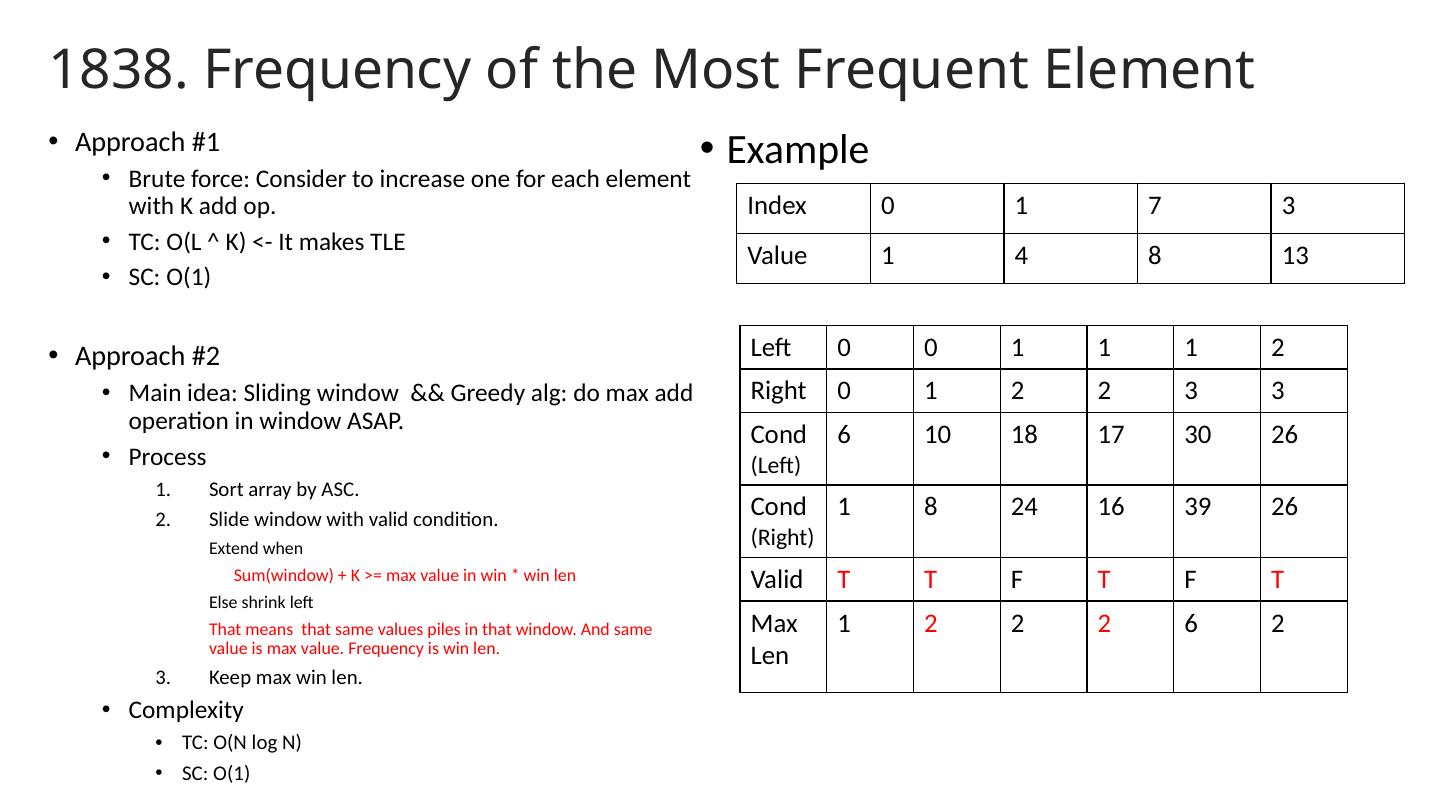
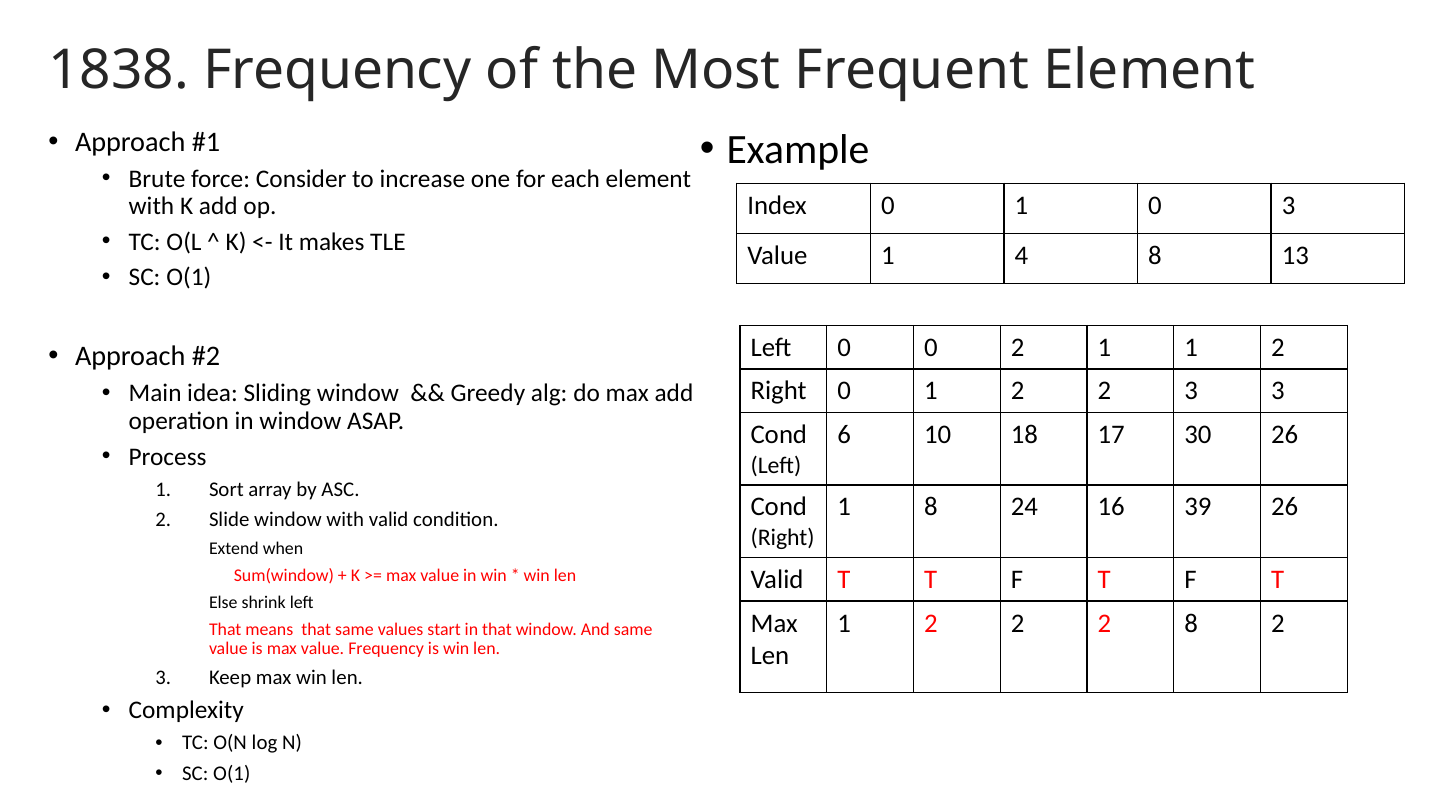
1 7: 7 -> 0 (1155, 205)
0 0 1: 1 -> 2 (1018, 347)
2 6: 6 -> 8 (1191, 623)
piles: piles -> start (444, 629)
